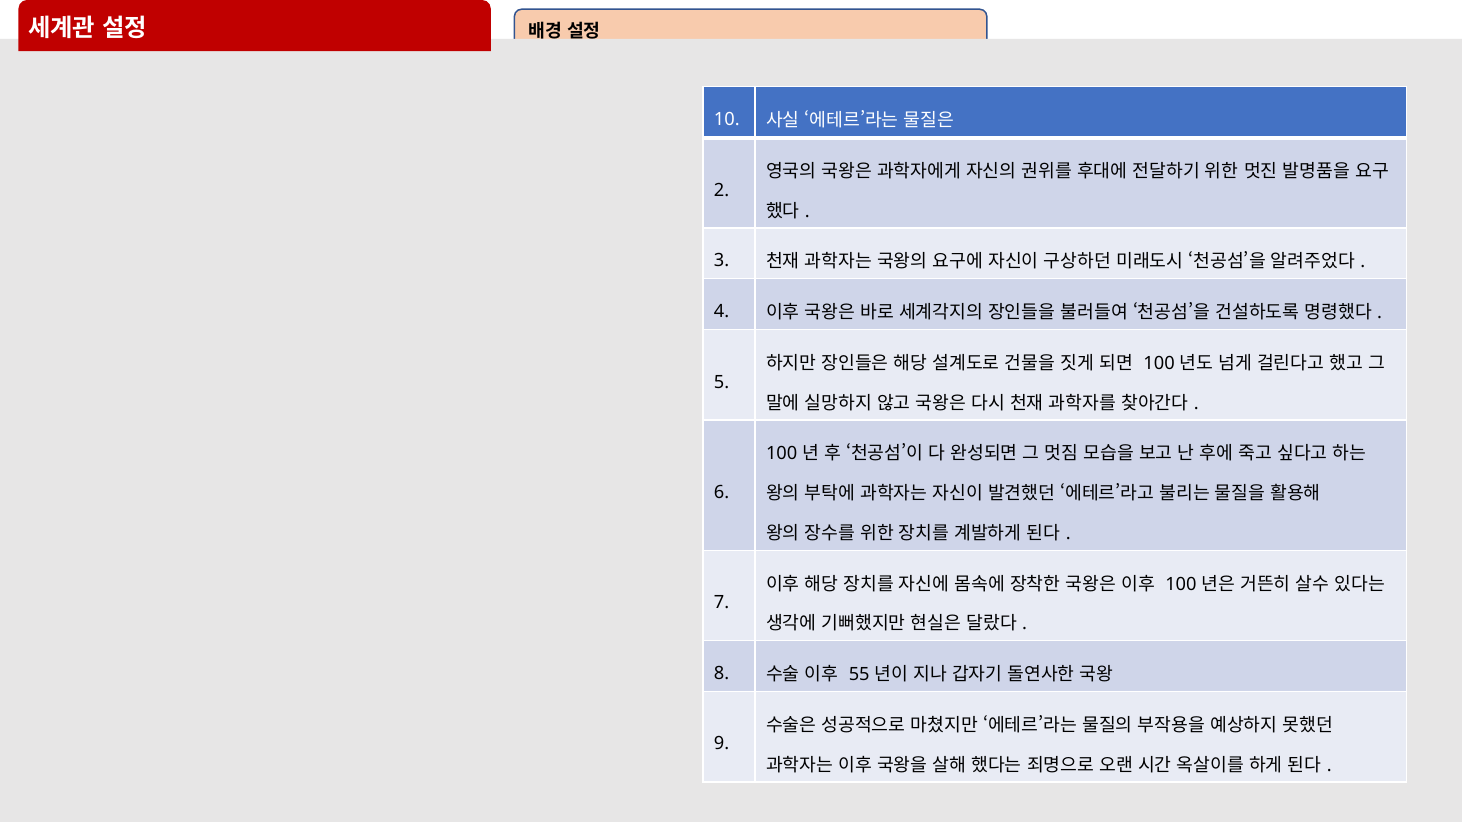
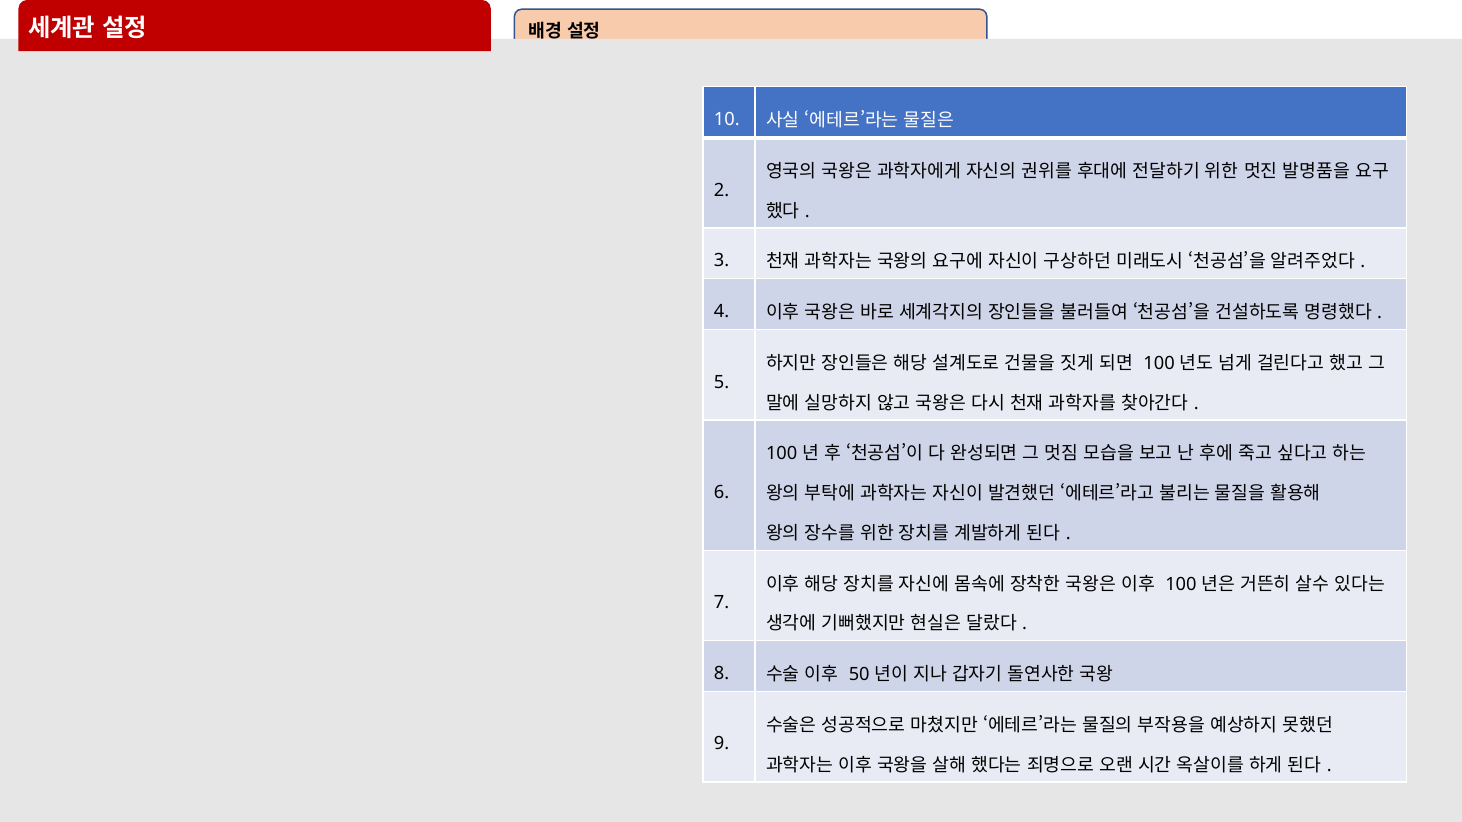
55: 55 -> 50 (859, 675)
